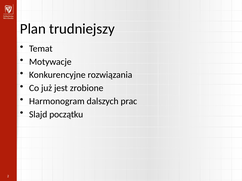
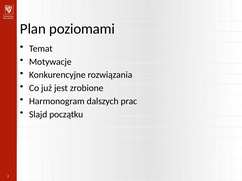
trudniejszy: trudniejszy -> poziomami (82, 29)
